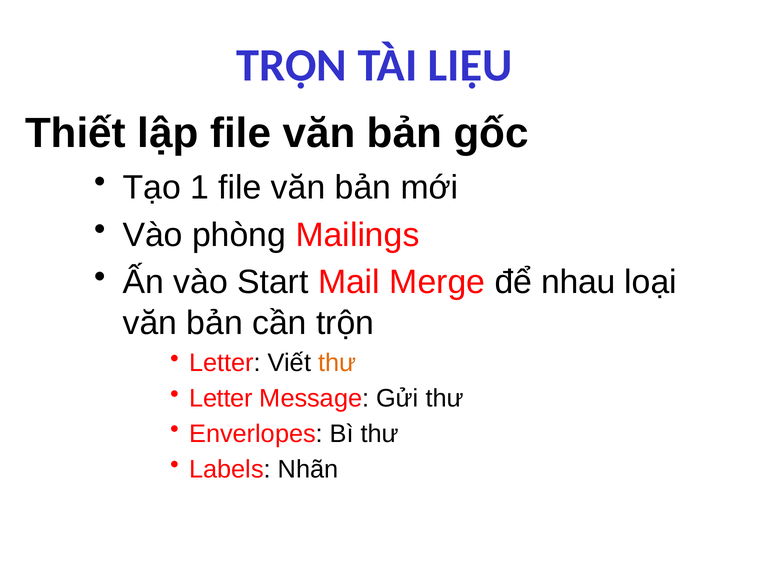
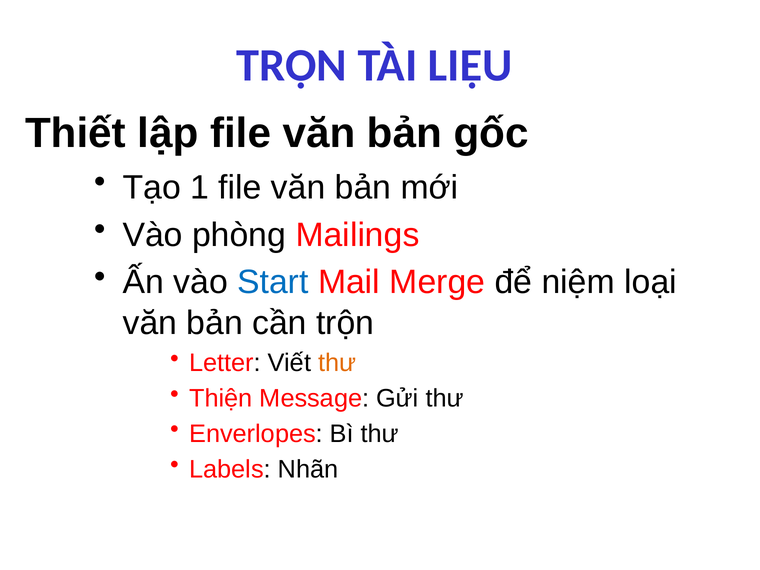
Start colour: black -> blue (273, 282)
nhau: nhau -> niệm (578, 282)
Letter: Letter -> Thiện (221, 398)
